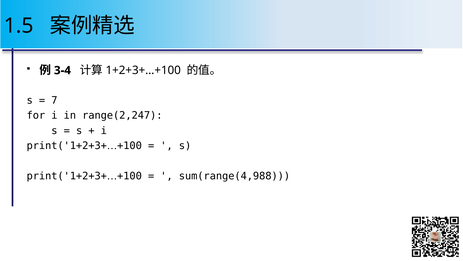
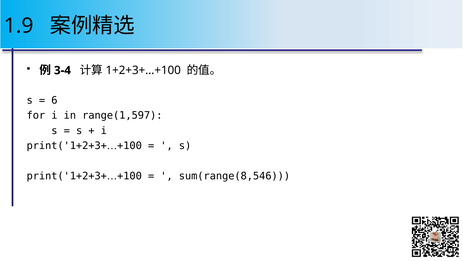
1.5: 1.5 -> 1.9 (19, 26)
7: 7 -> 6 (54, 100)
range(2,247: range(2,247 -> range(1,597 (122, 115)
sum(range(4,988: sum(range(4,988 -> sum(range(8,546 (234, 176)
